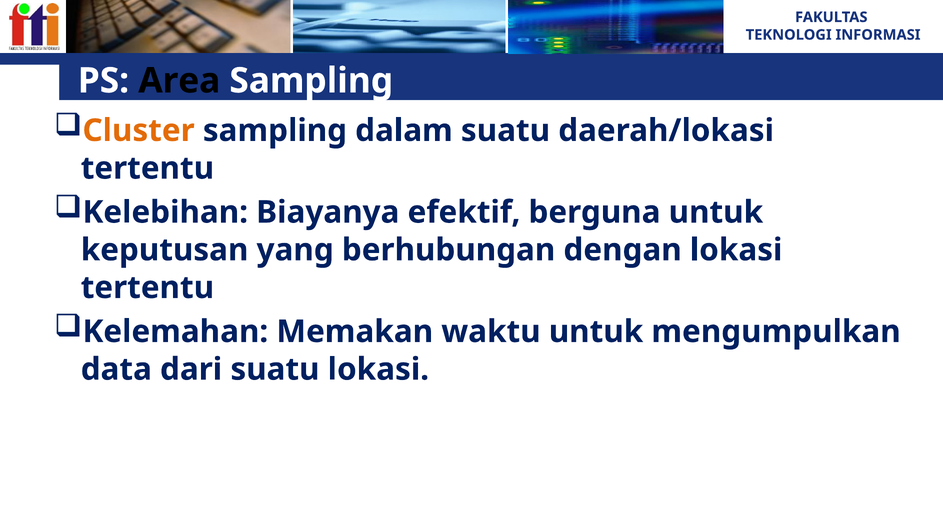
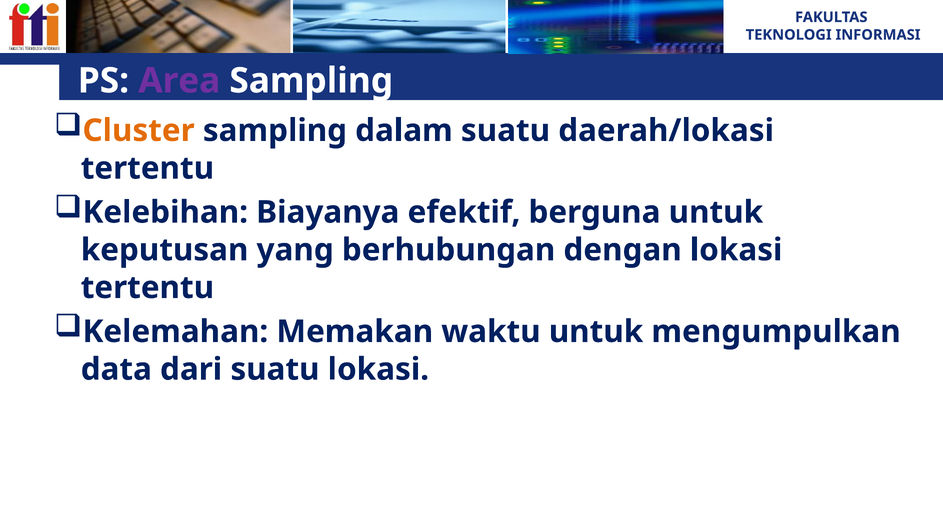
Area colour: black -> purple (179, 81)
